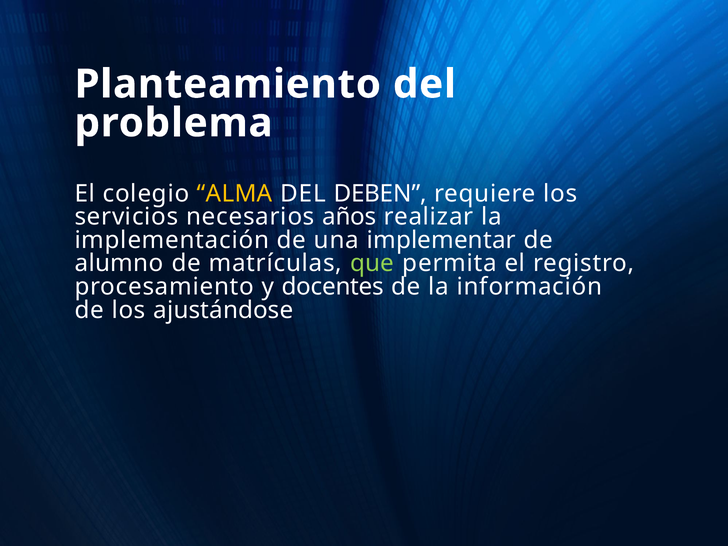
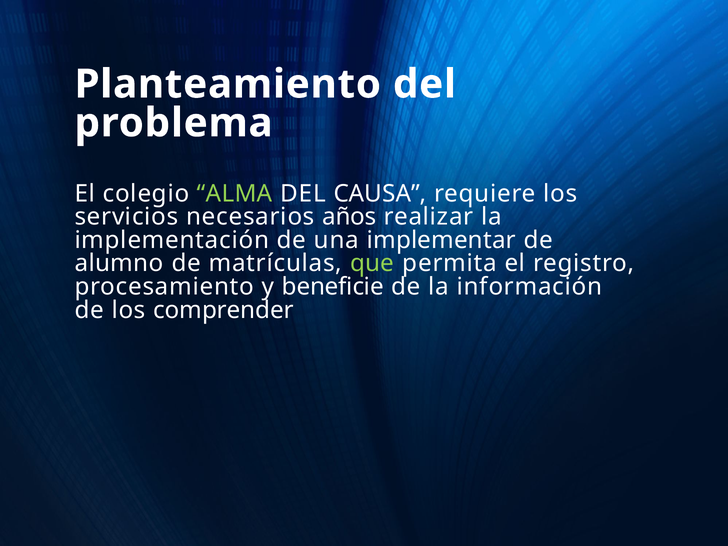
ALMA colour: yellow -> light green (235, 194)
DEBEN: DEBEN -> CAUSA (380, 194)
docentes: docentes -> beneficie (333, 287)
ajustándose: ajustándose -> comprender (224, 310)
